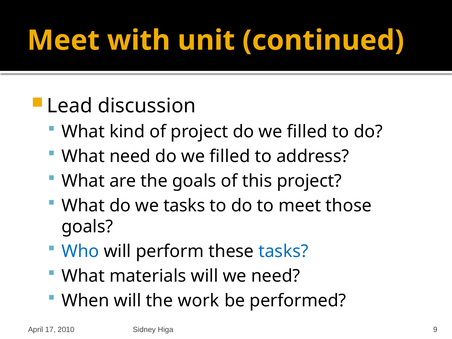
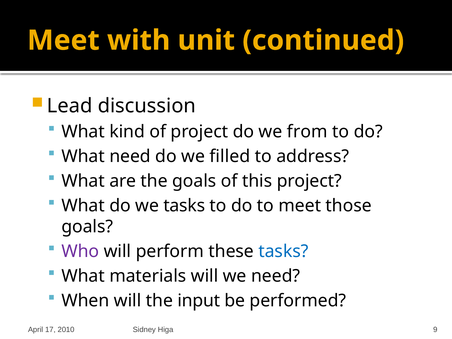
project do we filled: filled -> from (307, 132)
Who colour: blue -> purple (80, 251)
work: work -> input (199, 301)
